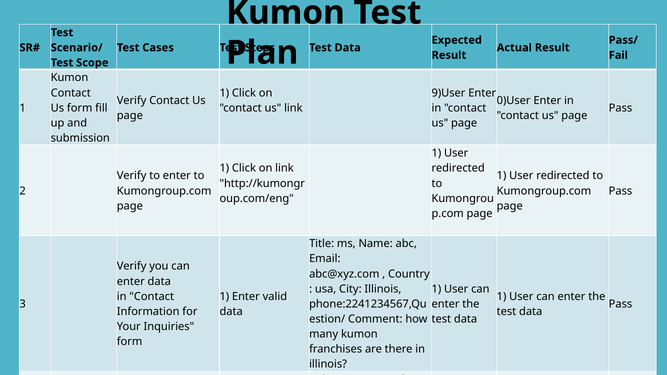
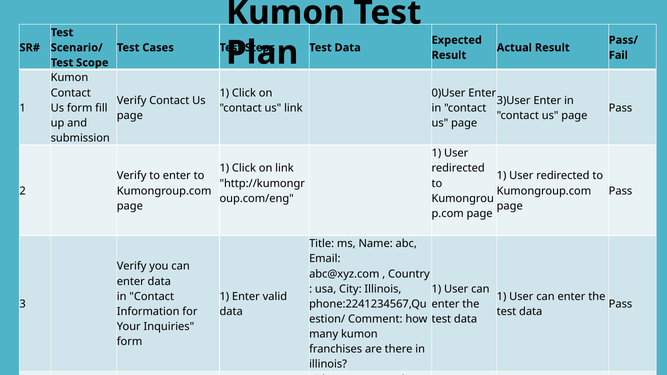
9)User: 9)User -> 0)User (448, 93)
0)User: 0)User -> 3)User (514, 100)
